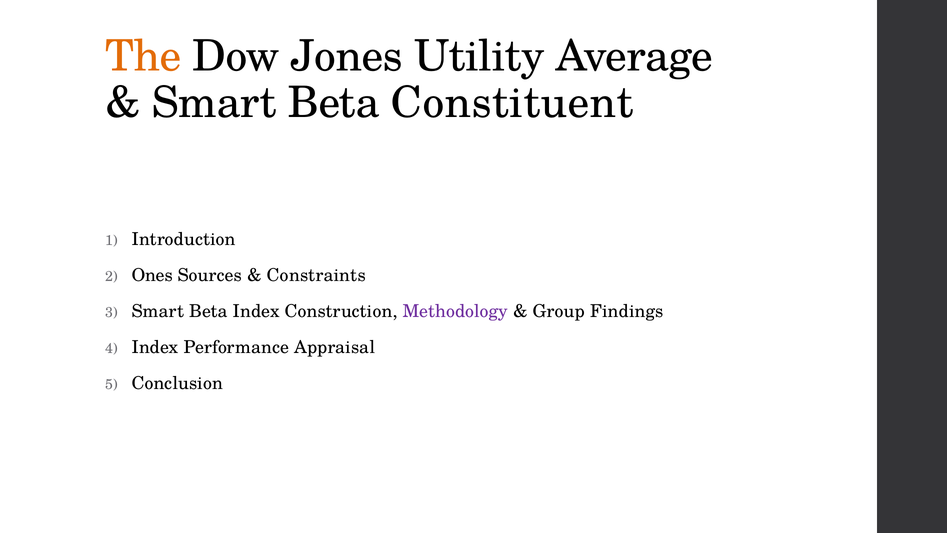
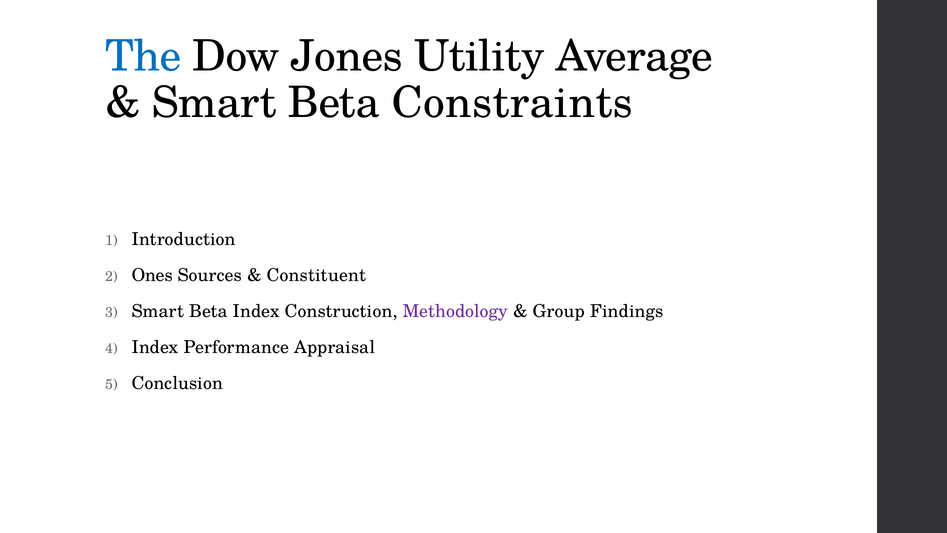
The colour: orange -> blue (143, 56)
Constituent: Constituent -> Constraints (512, 103)
Constraints: Constraints -> Constituent (316, 275)
